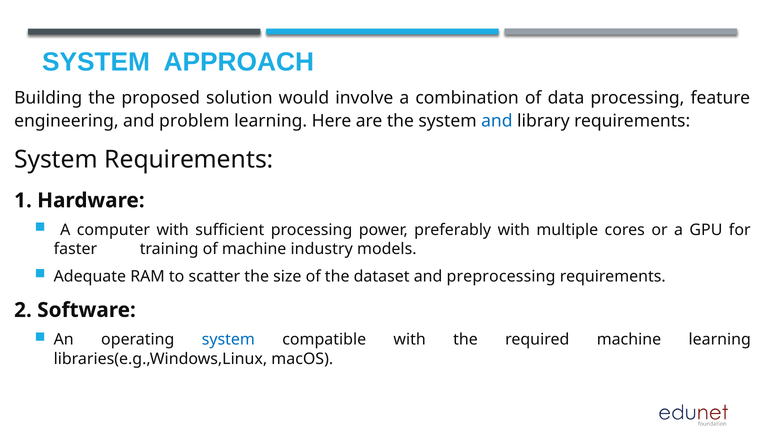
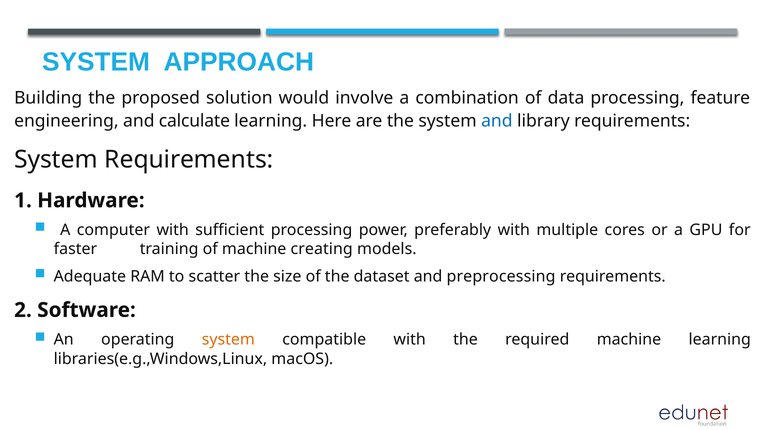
problem: problem -> calculate (194, 121)
industry: industry -> creating (322, 249)
system colour: blue -> orange (228, 340)
